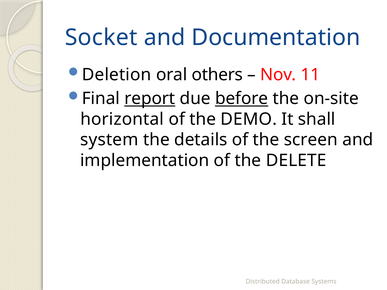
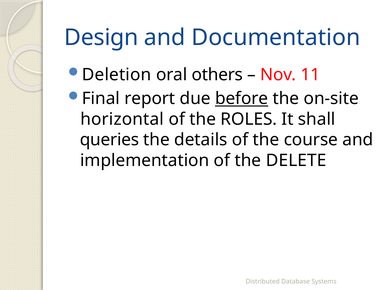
Socket: Socket -> Design (101, 37)
report underline: present -> none (150, 99)
DEMO: DEMO -> ROLES (249, 119)
system: system -> queries (109, 140)
screen: screen -> course (311, 140)
